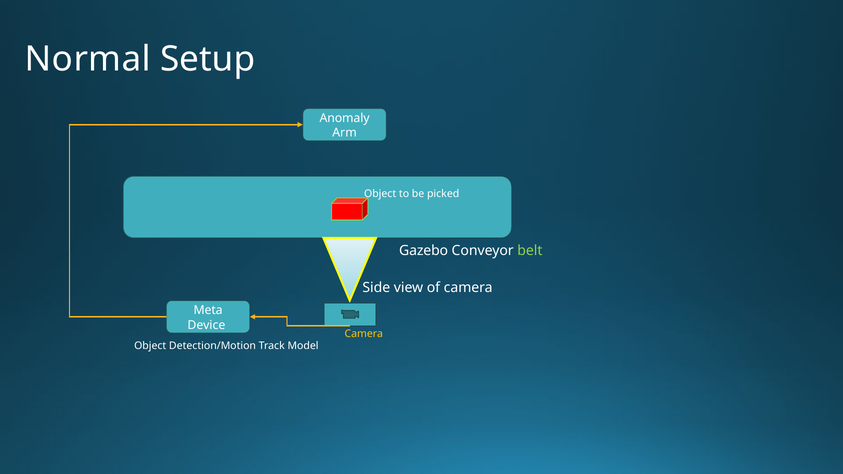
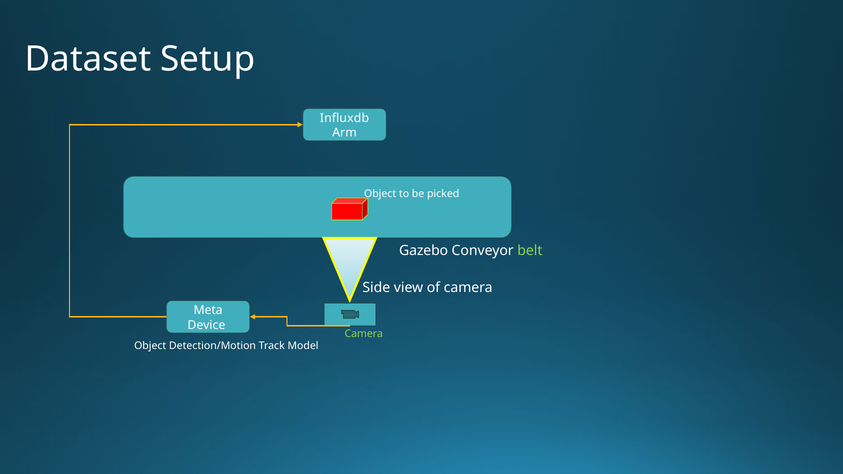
Normal: Normal -> Dataset (88, 59)
Anomaly: Anomaly -> Influxdb (344, 118)
Camera colour: yellow -> light green (364, 334)
